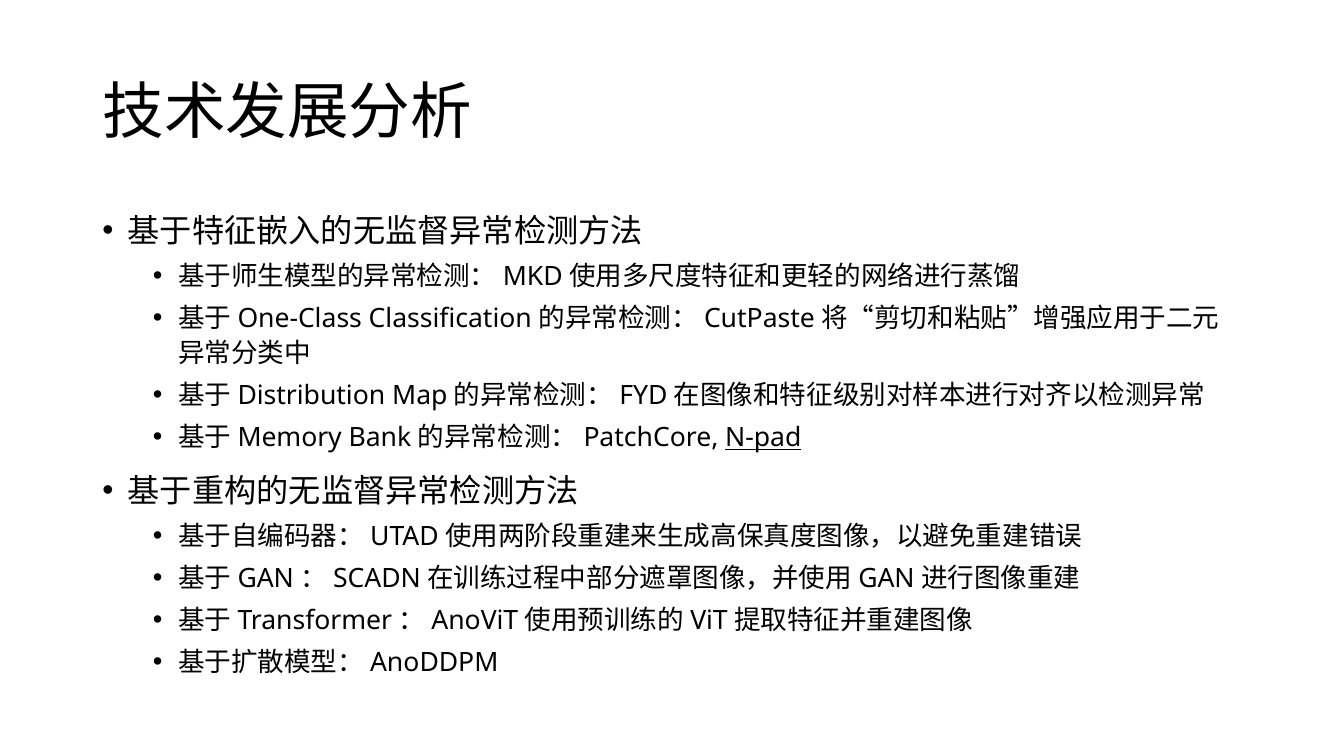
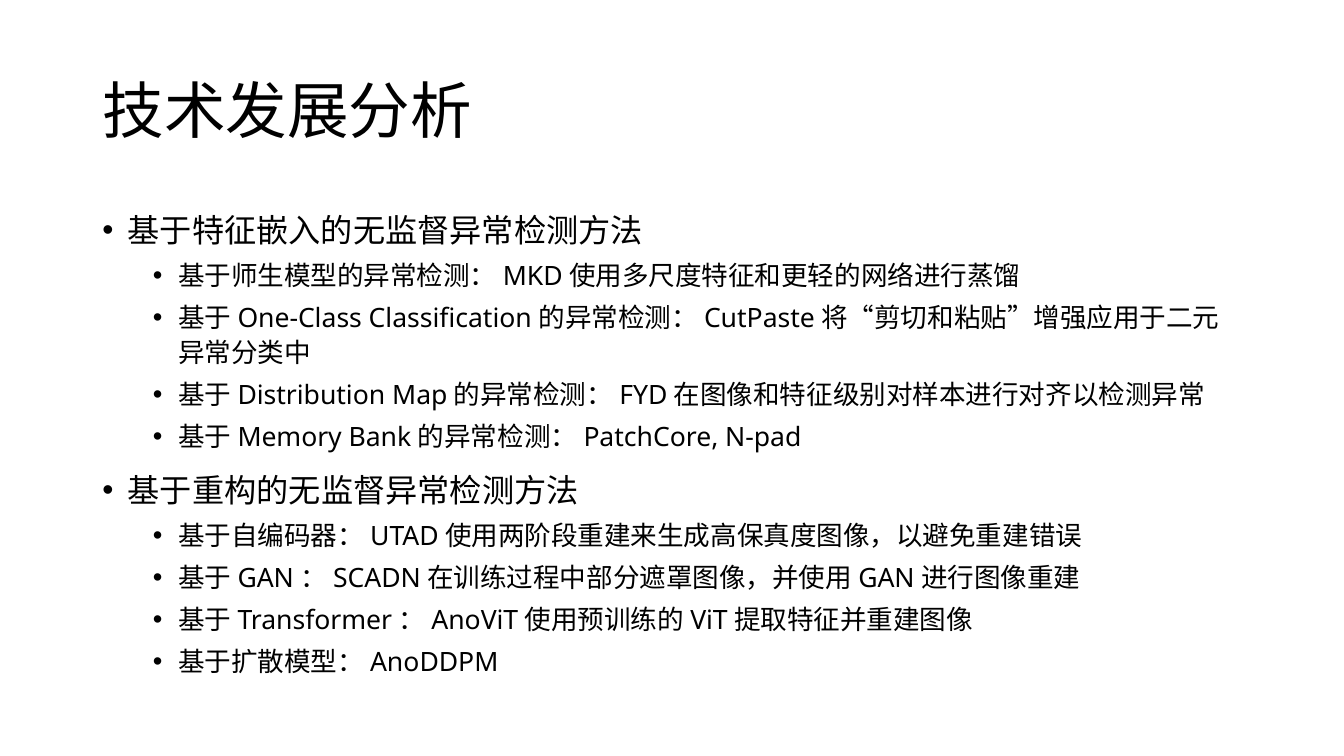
N-pad underline: present -> none (763, 438)
